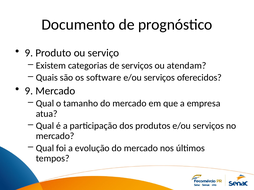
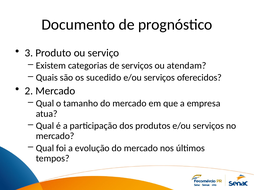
9: 9 -> 3 (29, 53)
software: software -> sucedido (104, 78)
9: 9 -> 2 (29, 91)
